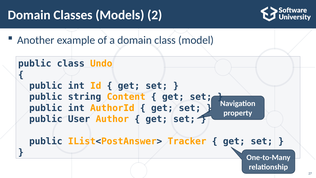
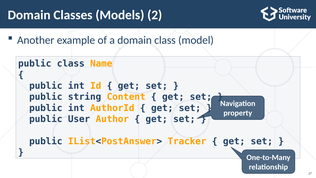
Undo: Undo -> Name (101, 64)
